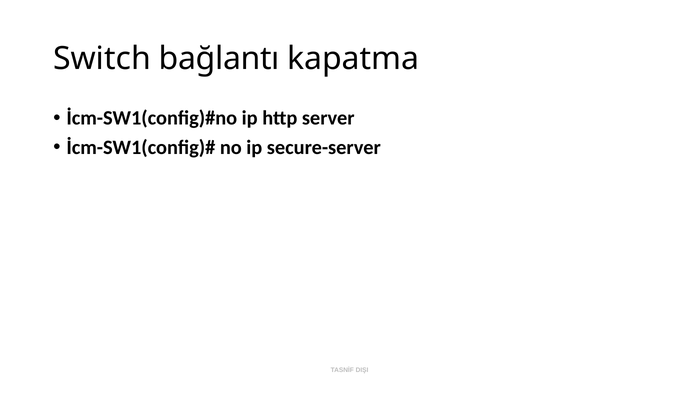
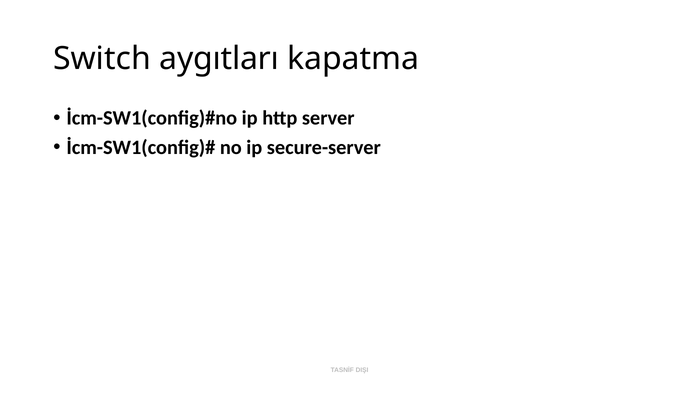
bağlantı: bağlantı -> aygıtları (219, 59)
